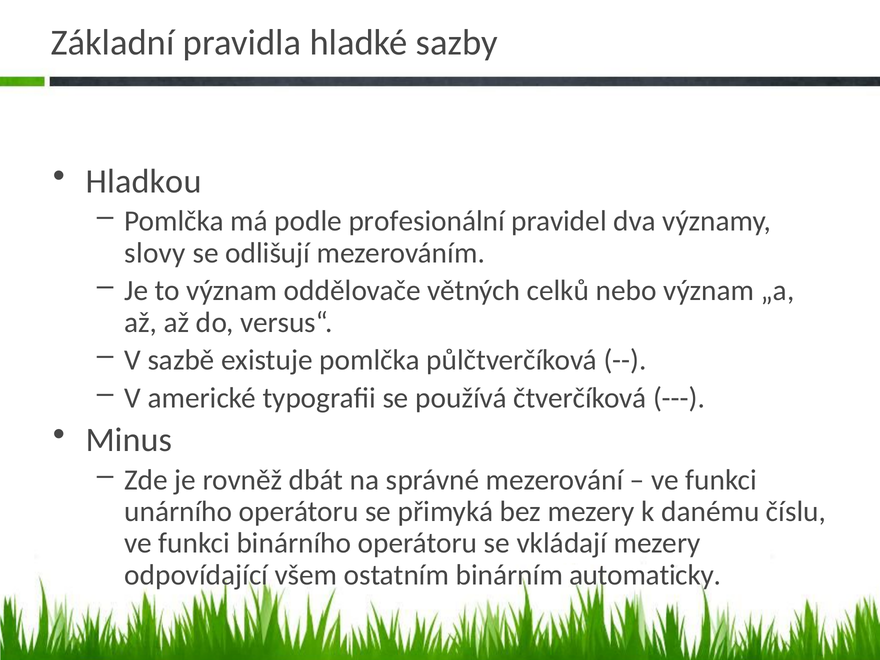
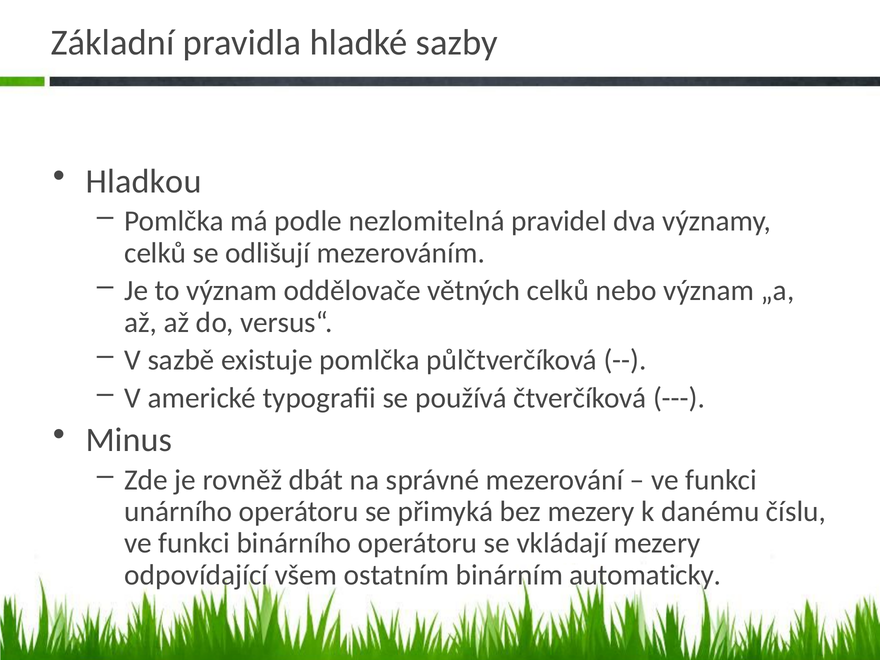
profesionální: profesionální -> nezlomitelná (427, 221)
slovy: slovy -> celků (155, 253)
